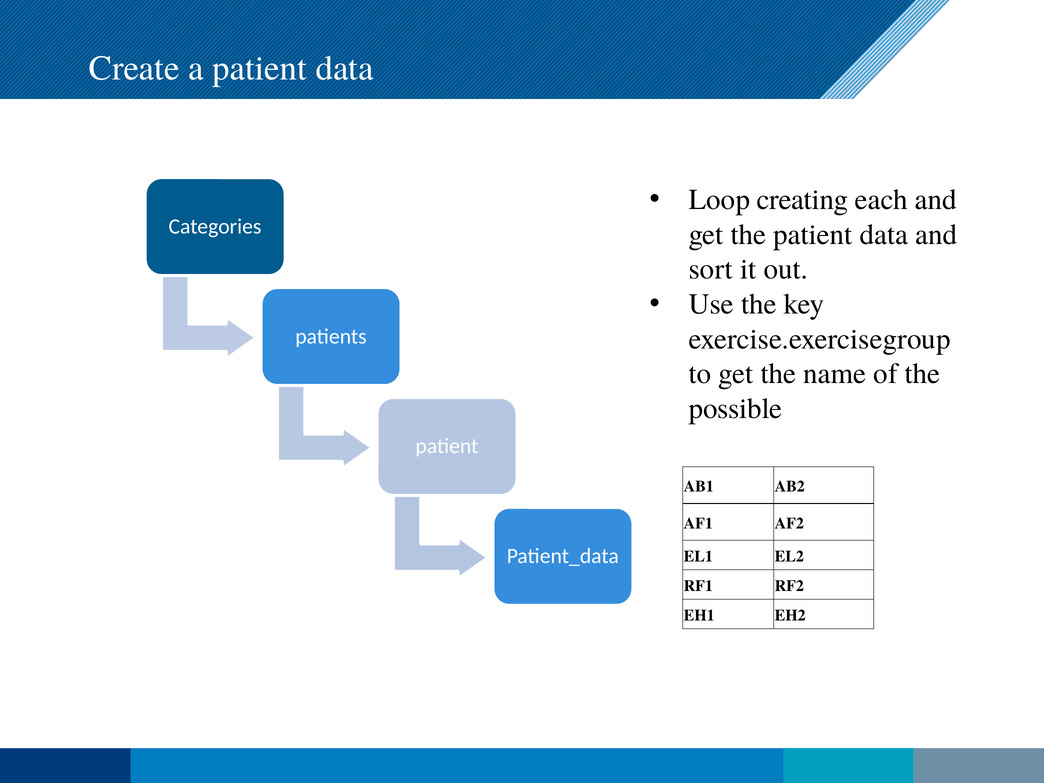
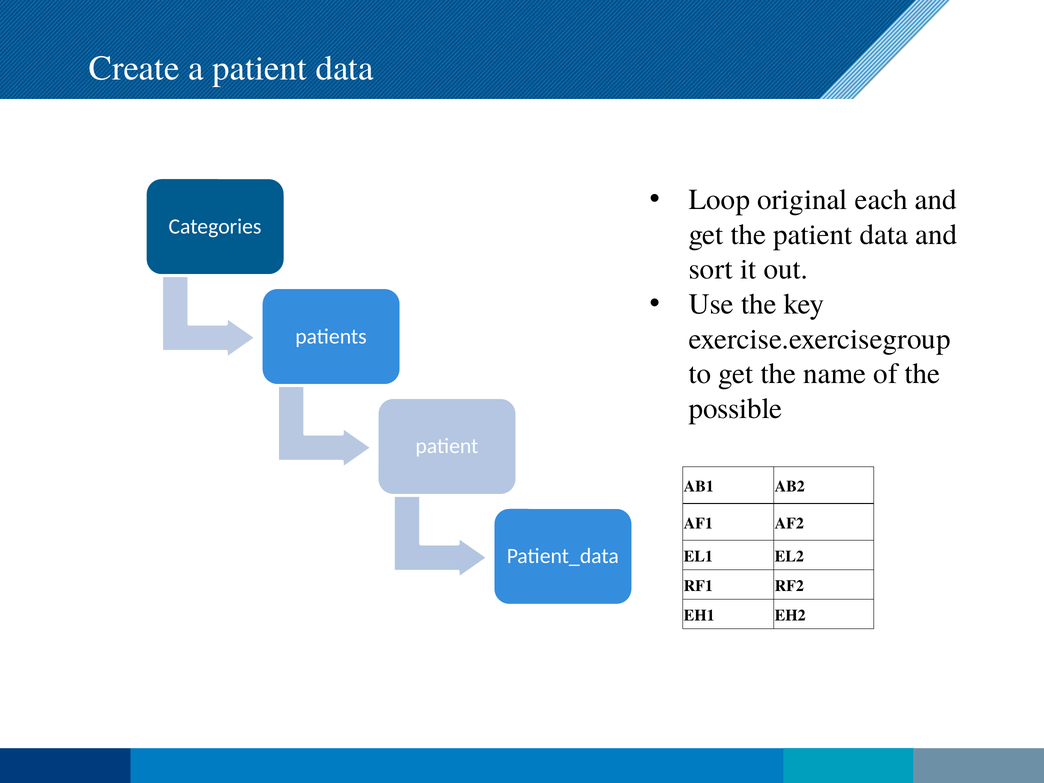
creating: creating -> original (802, 200)
